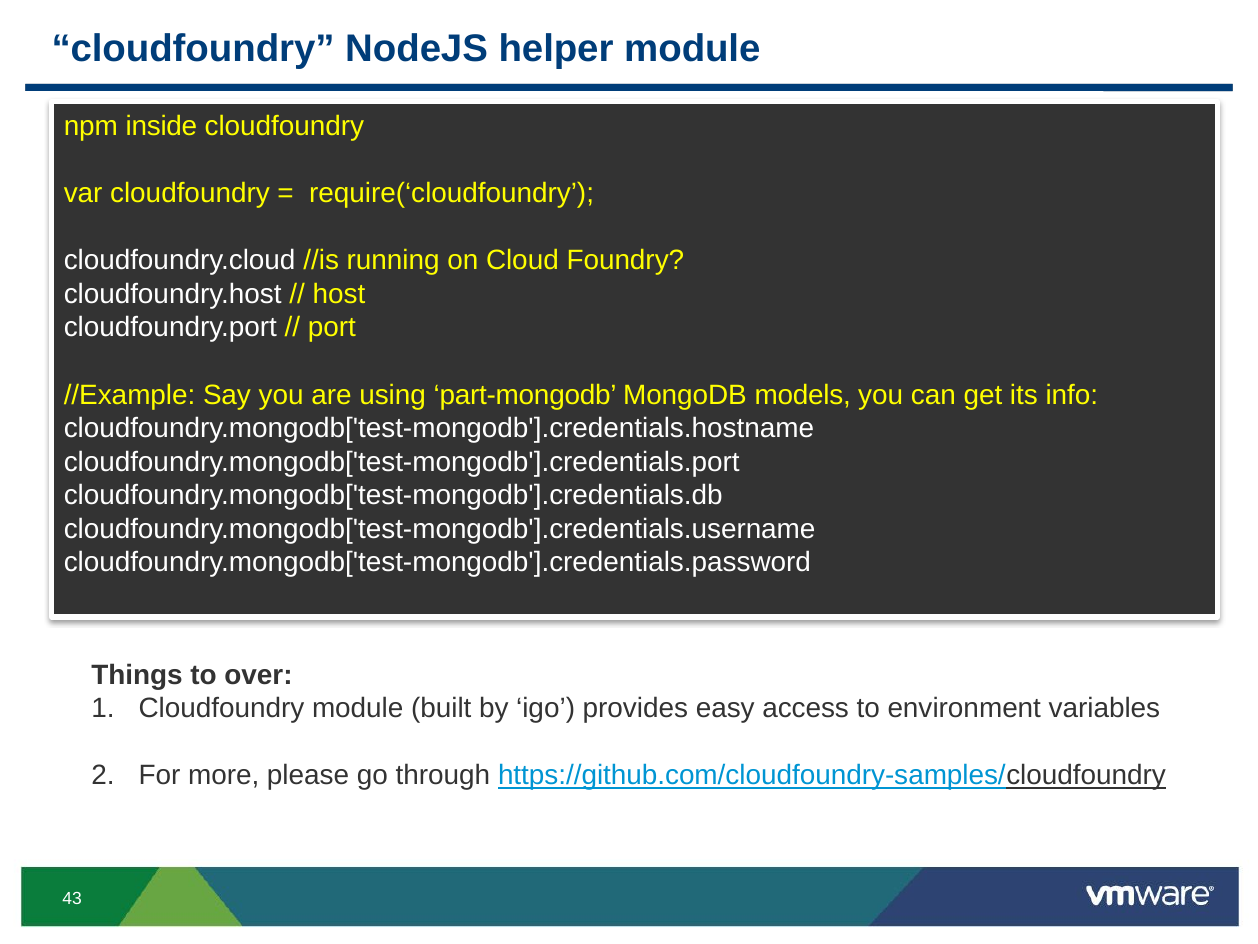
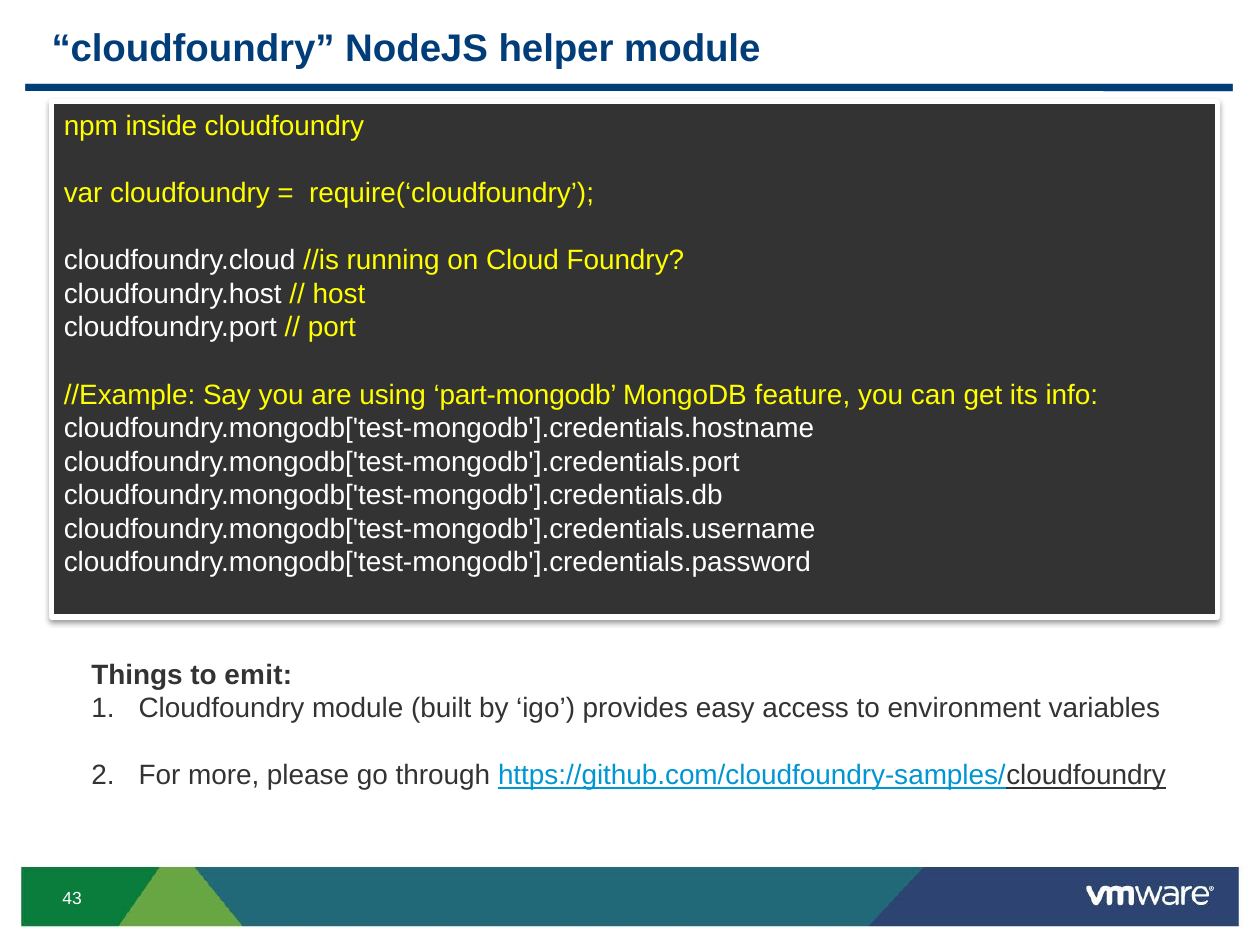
models: models -> feature (802, 395)
over: over -> emit (258, 675)
